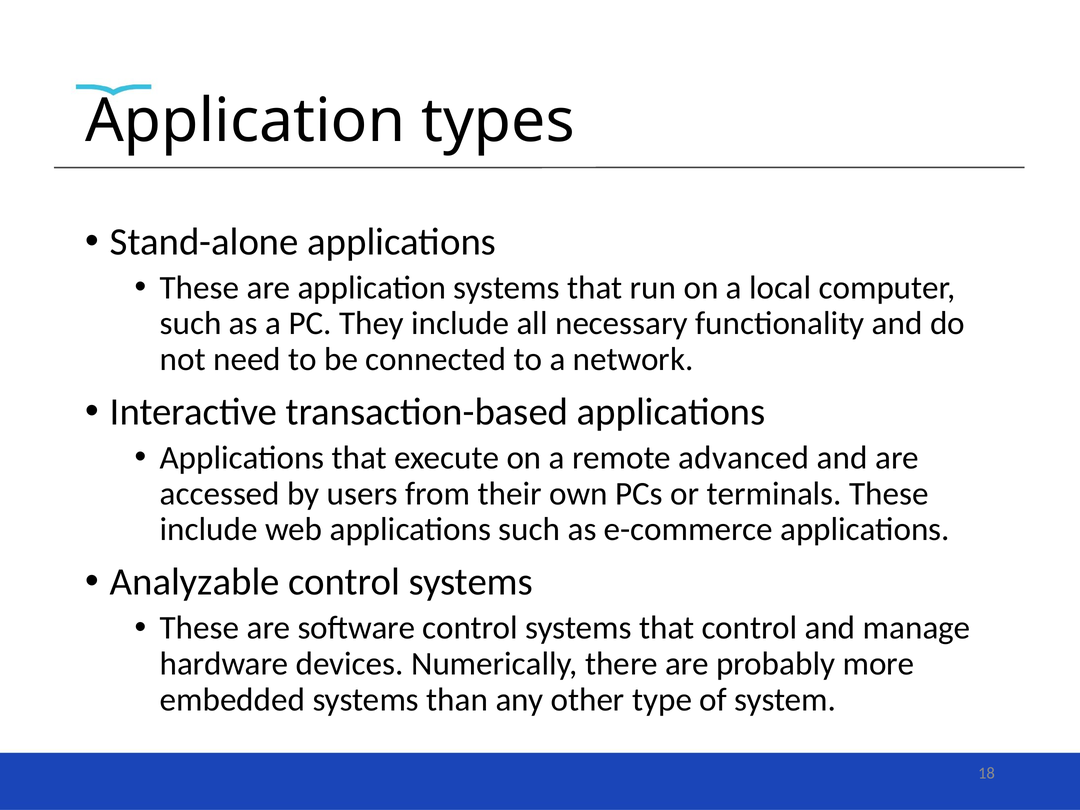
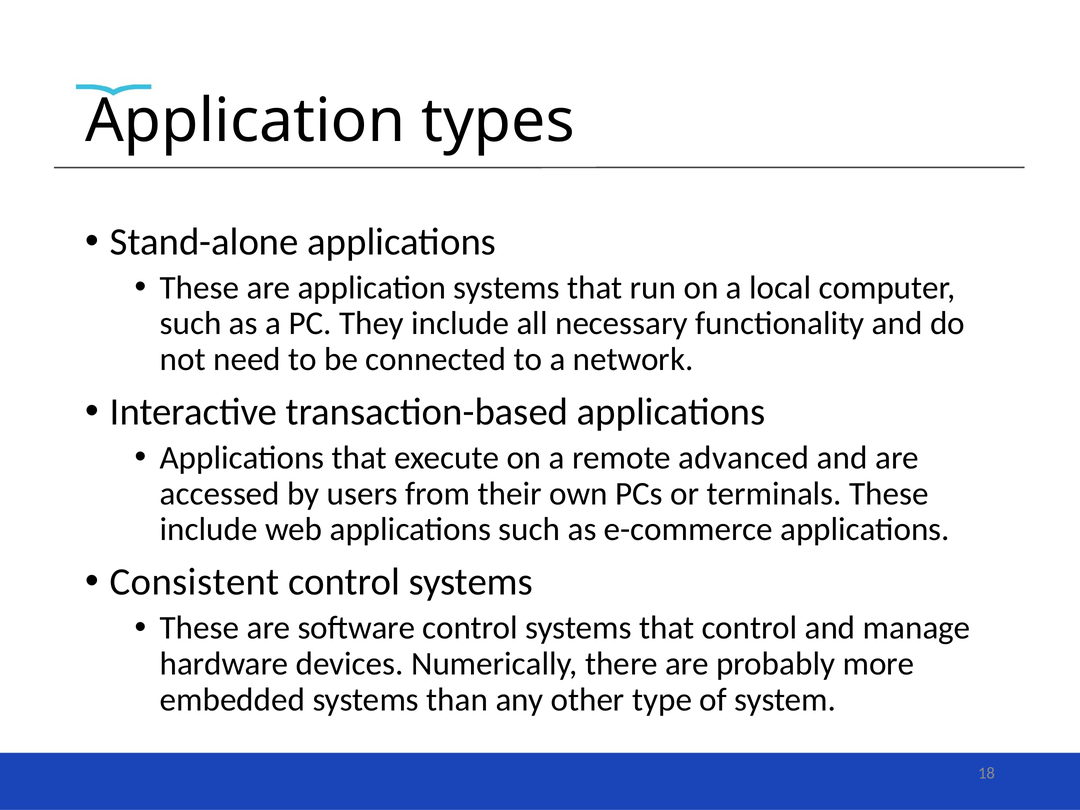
Analyzable: Analyzable -> Consistent (195, 582)
